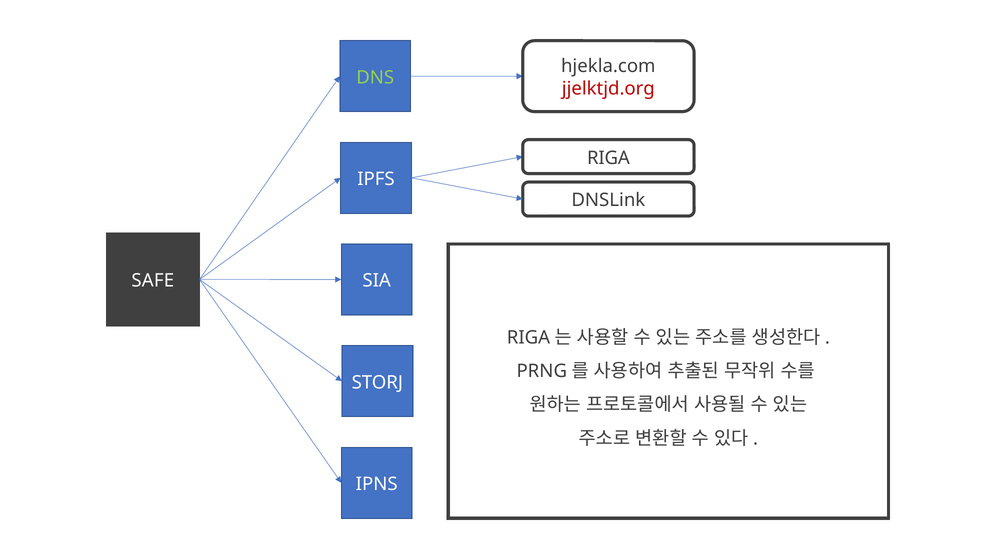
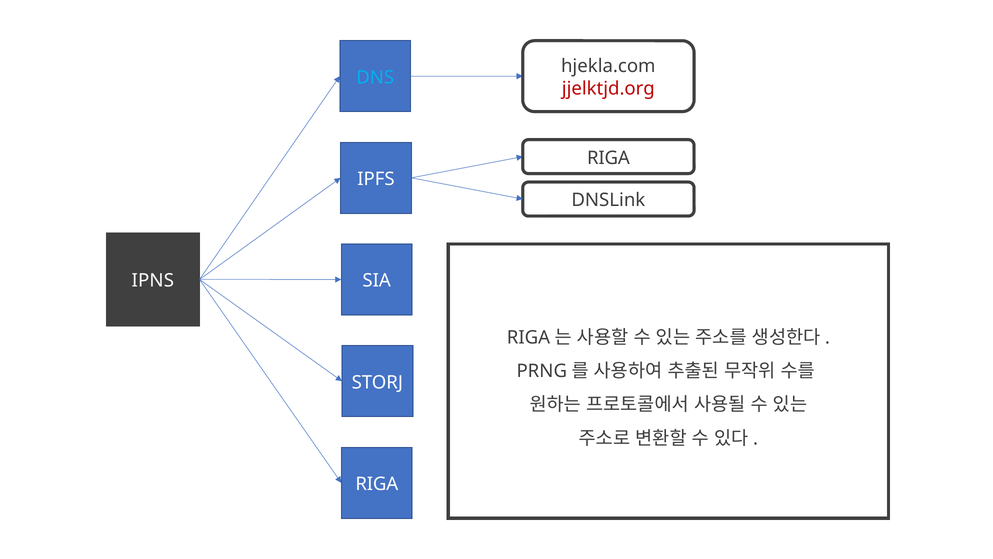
DNS colour: light green -> light blue (375, 77)
SAFE: SAFE -> IPNS (153, 281)
IPNS: IPNS -> RIGA (377, 484)
